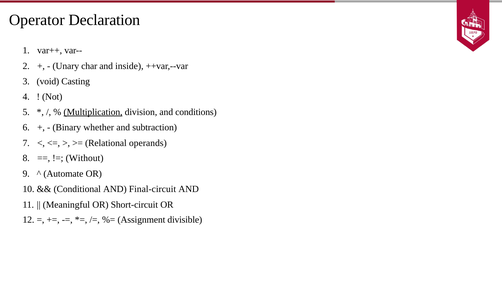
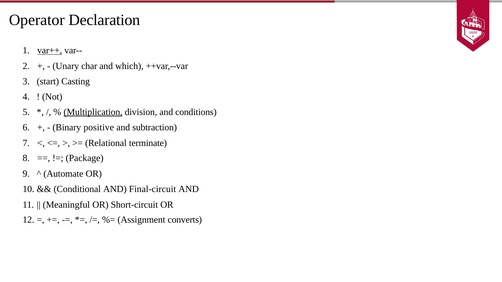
var++ underline: none -> present (50, 50)
inside: inside -> which (129, 66)
void: void -> start (48, 81)
whether: whether -> positive (99, 127)
operands: operands -> terminate (148, 143)
Without: Without -> Package (85, 158)
divisible: divisible -> converts (185, 220)
